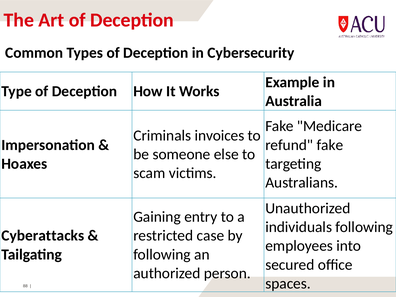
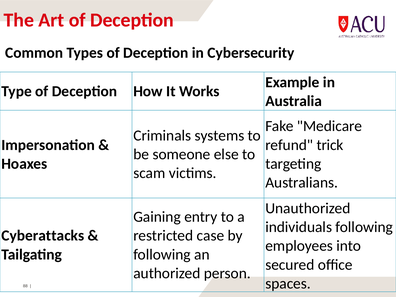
invoices: invoices -> systems (219, 136)
refund fake: fake -> trick (330, 145)
